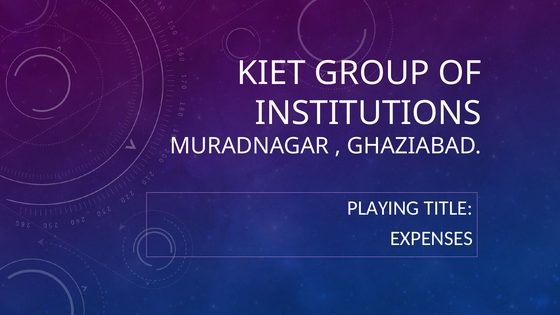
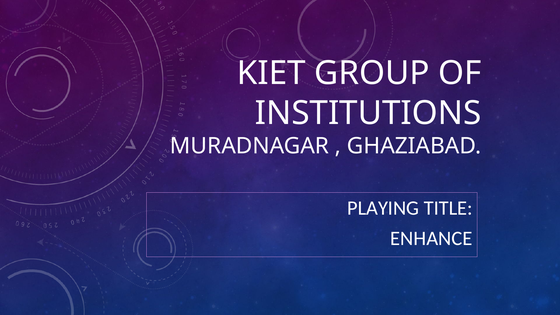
EXPENSES: EXPENSES -> ENHANCE (431, 239)
